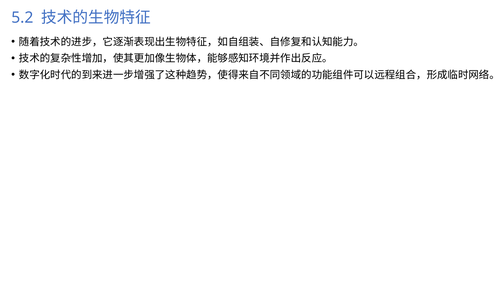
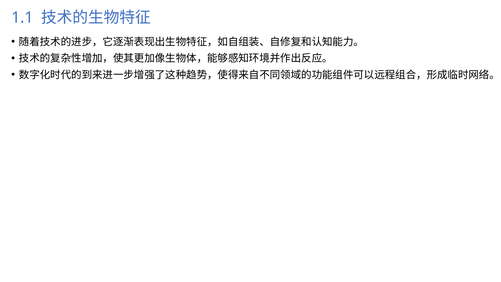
5.2: 5.2 -> 1.1 (22, 18)
